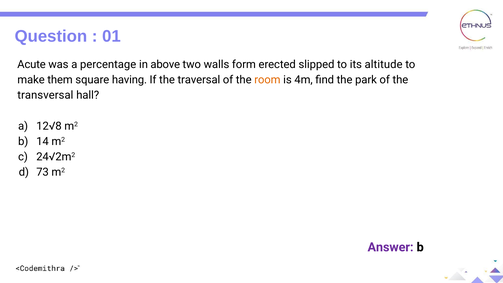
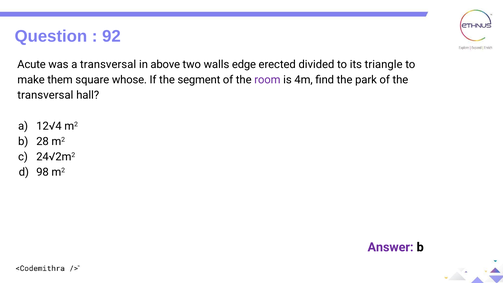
01: 01 -> 92 (111, 36)
a percentage: percentage -> transversal (108, 64)
form: form -> edge (244, 64)
slipped: slipped -> divided (316, 64)
altitude: altitude -> triangle (384, 64)
having: having -> whose (129, 80)
traversal: traversal -> segment (199, 80)
room colour: orange -> purple (267, 80)
12√8: 12√8 -> 12√4 (49, 126)
14: 14 -> 28 (43, 141)
73: 73 -> 98 (43, 172)
